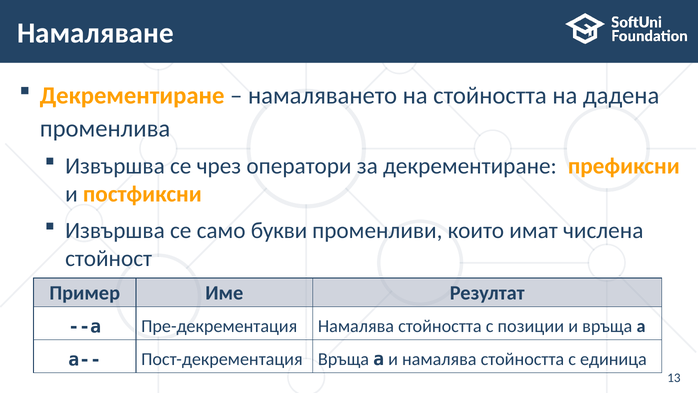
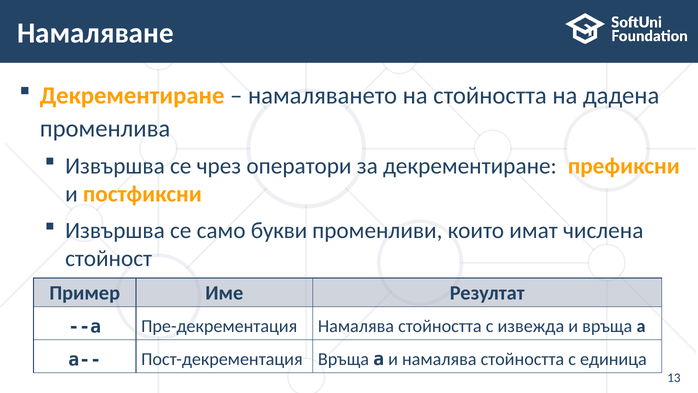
позиции: позиции -> извежда (531, 326)
